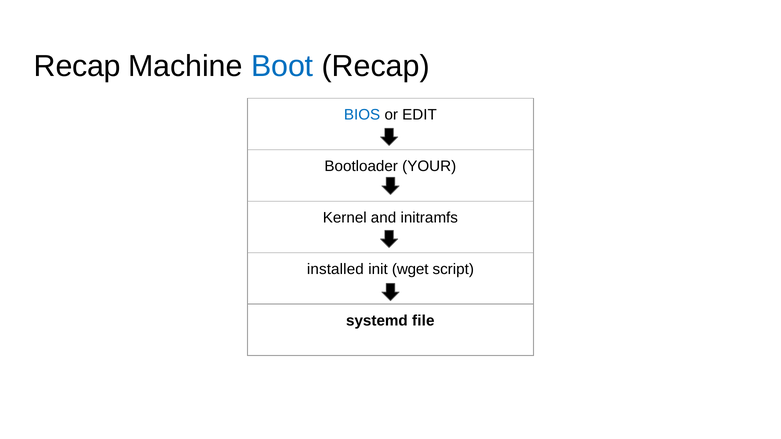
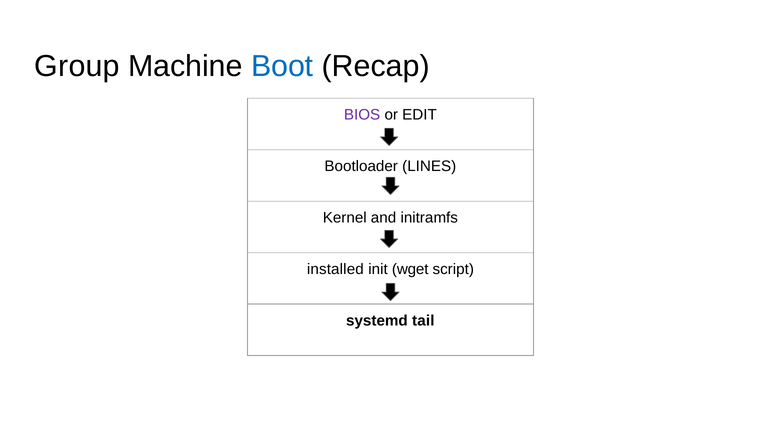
Recap: Recap -> Group (77, 66)
BIOS colour: blue -> purple (362, 115)
YOUR: YOUR -> LINES (429, 166)
file: file -> tail (423, 321)
